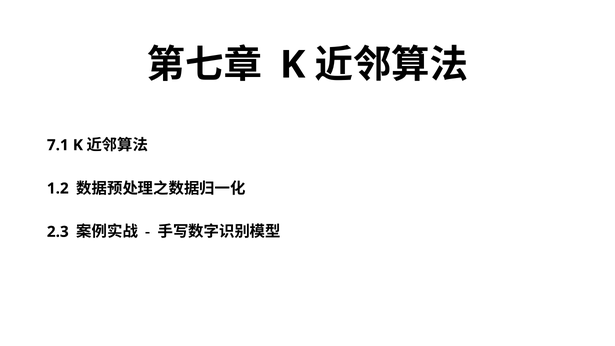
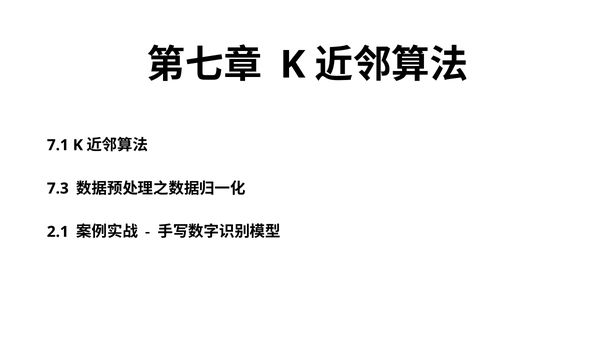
1.2: 1.2 -> 7.3 (58, 188)
2.3: 2.3 -> 2.1 (58, 232)
